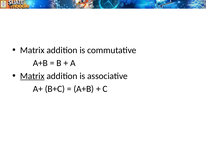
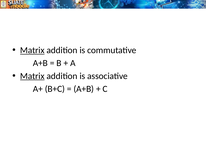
Matrix underline: none -> present (32, 50)
